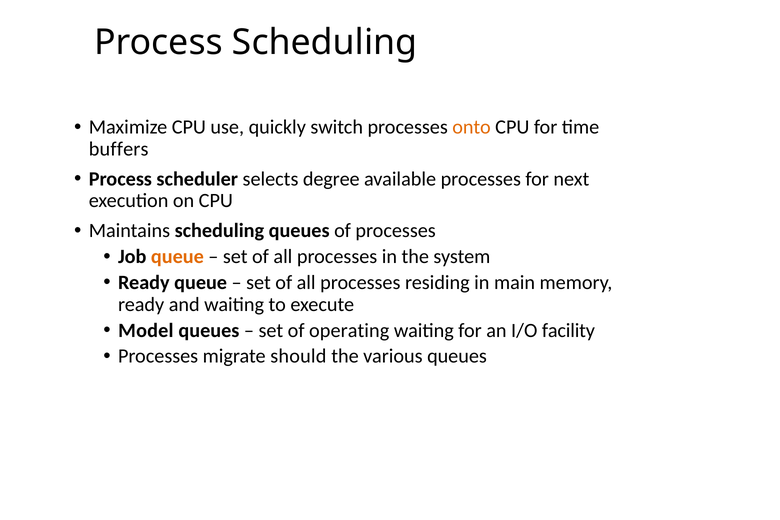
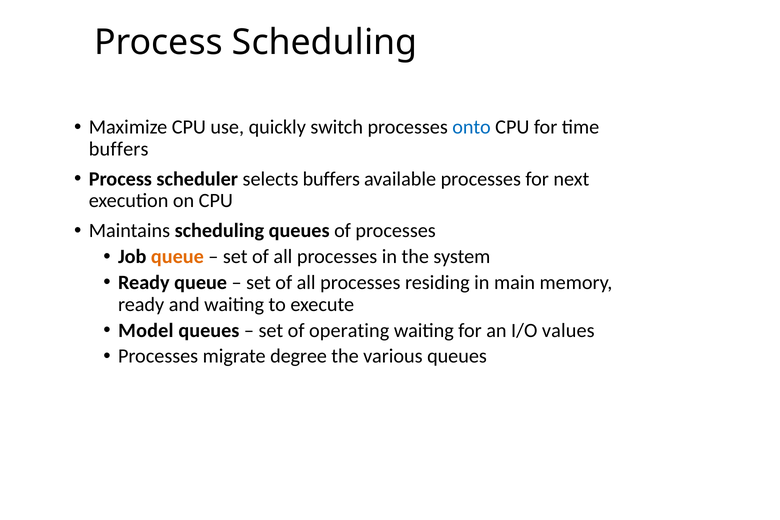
onto colour: orange -> blue (472, 127)
selects degree: degree -> buffers (331, 179)
facility: facility -> values (568, 330)
should: should -> degree (299, 356)
